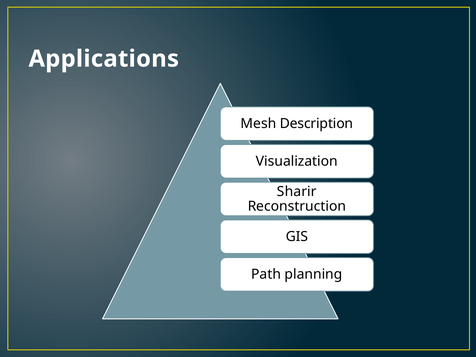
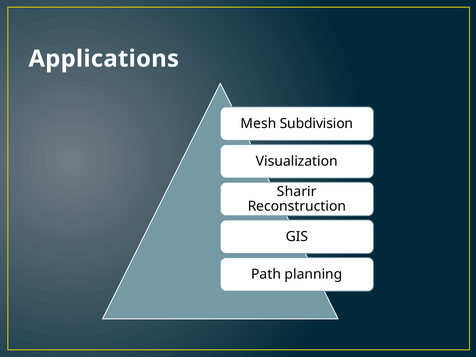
Description: Description -> Subdivision (317, 124)
